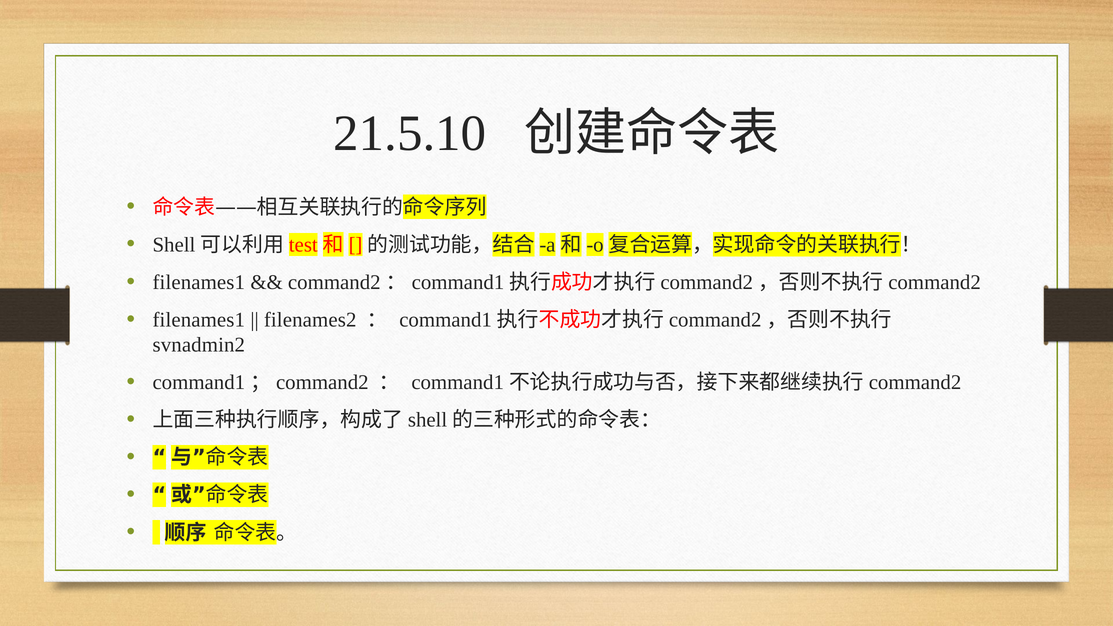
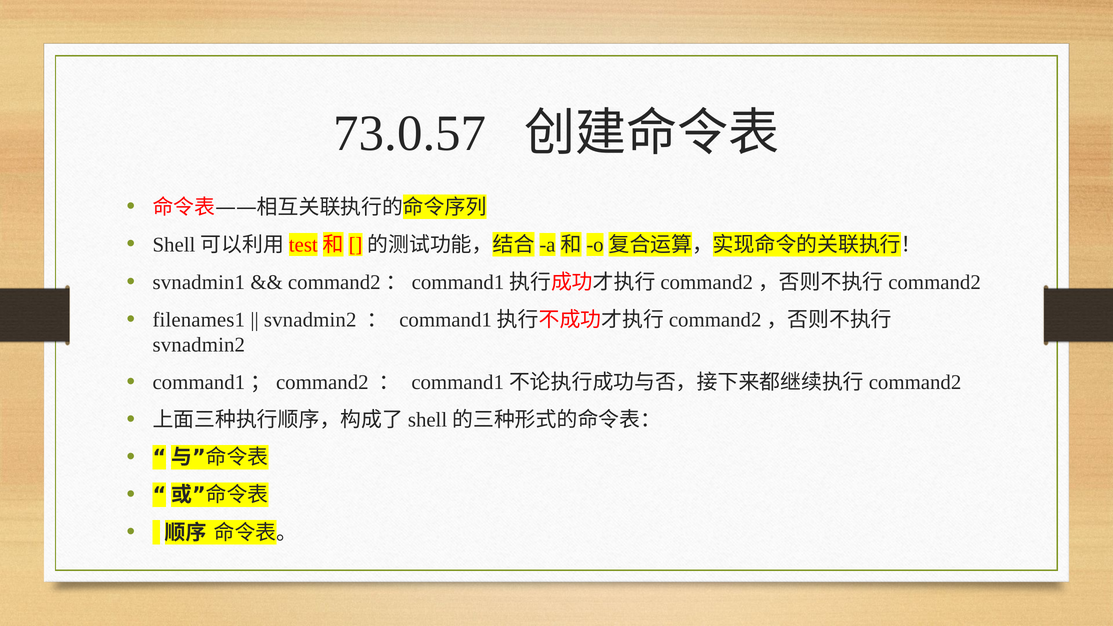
21.5.10: 21.5.10 -> 73.0.57 (410, 133)
filenames1: filenames1 -> svnadmin1 (199, 282)
filenames2: filenames2 -> svnadmin2 (310, 320)
